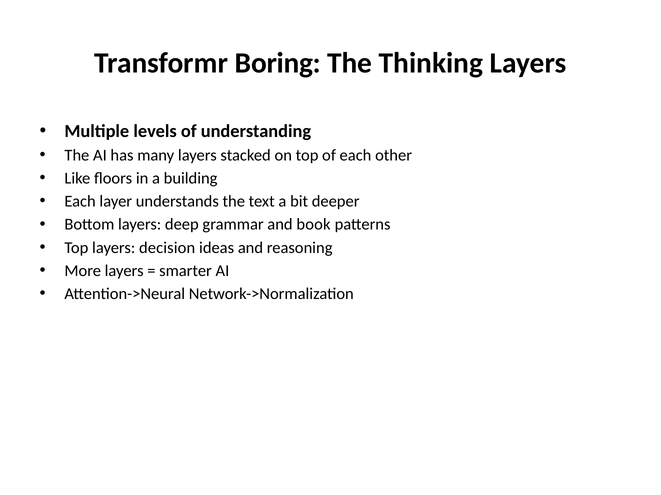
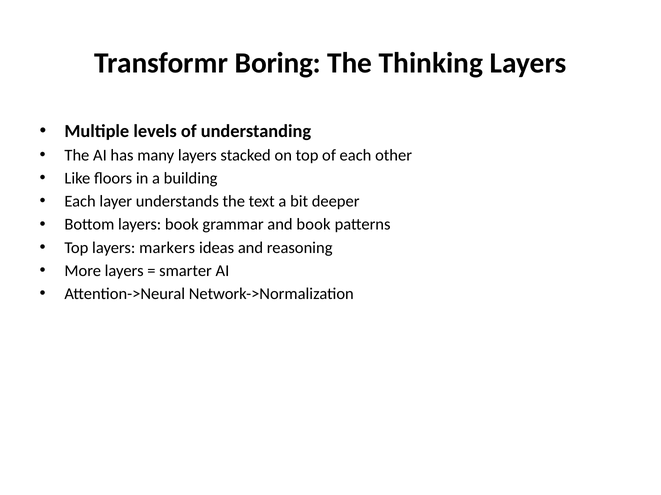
layers deep: deep -> book (182, 225)
decision: decision -> markers (167, 248)
